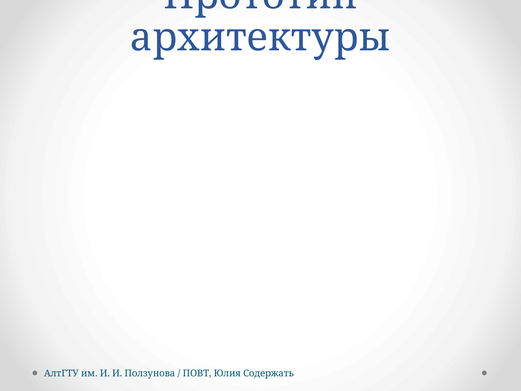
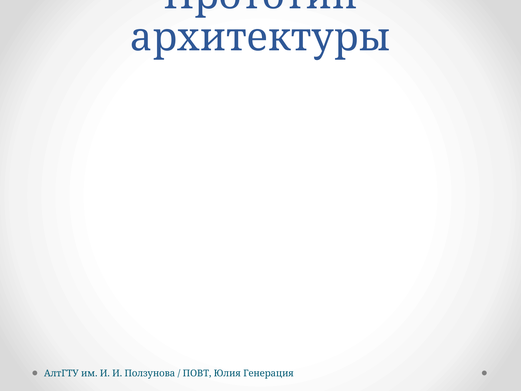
Содержать: Содержать -> Генерация (269, 373)
